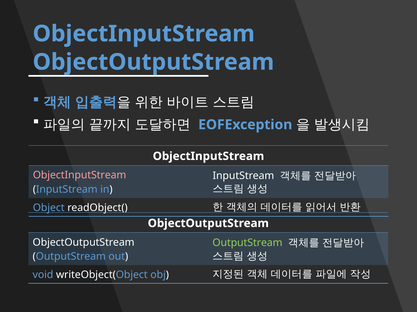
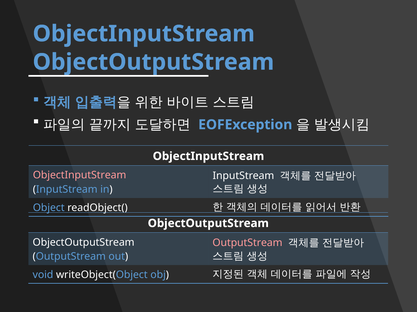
OutputStream colour: light green -> pink (247, 243)
